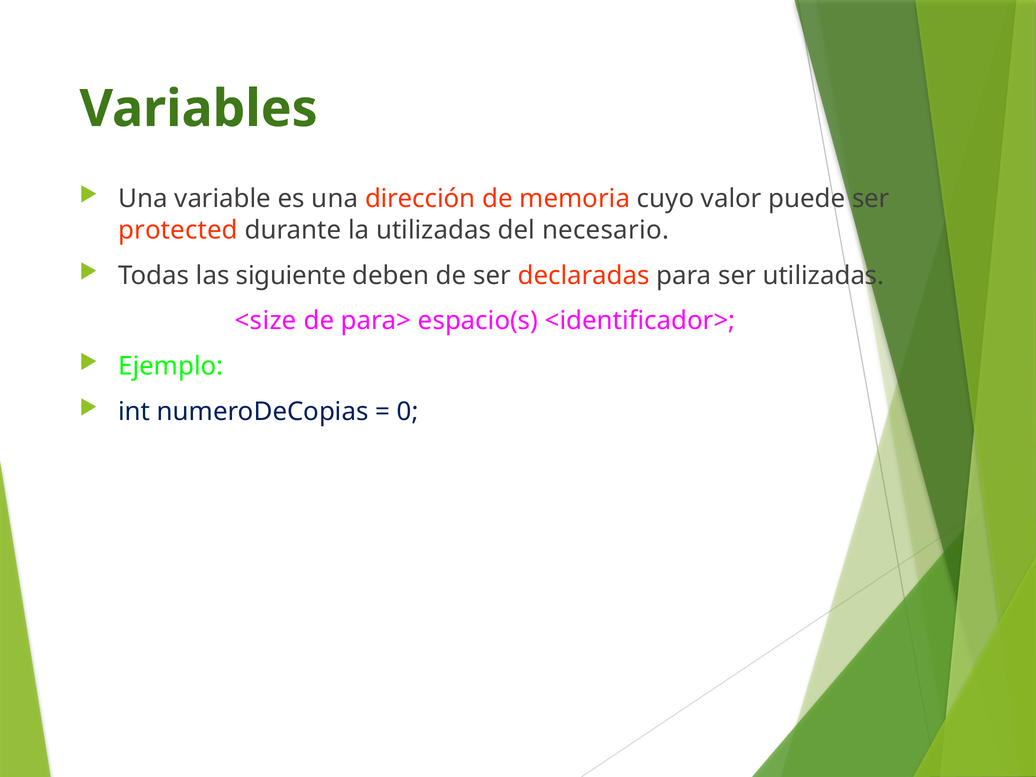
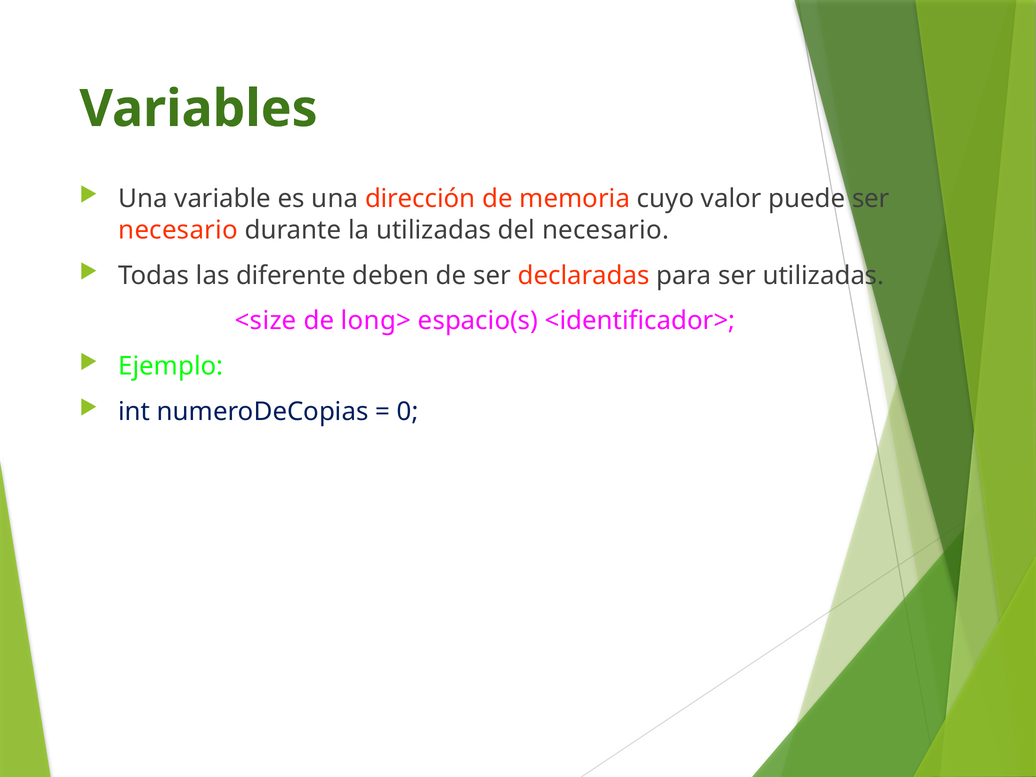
protected: protected -> necesario (178, 230)
siguiente: siguiente -> diferente (291, 275)
para>: para> -> long> (376, 321)
